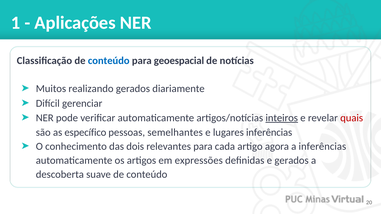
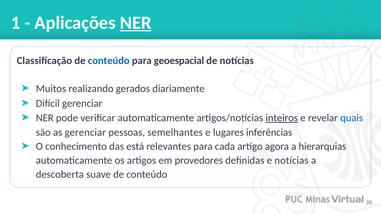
NER underline: none -> present (136, 23)
quais colour: red -> blue (352, 118)
as específico: específico -> gerenciar (85, 133)
dois: dois -> está (135, 147)
a inferências: inferências -> hierarquias (322, 147)
expressões: expressões -> provedores (199, 161)
e gerados: gerados -> notícias (291, 161)
